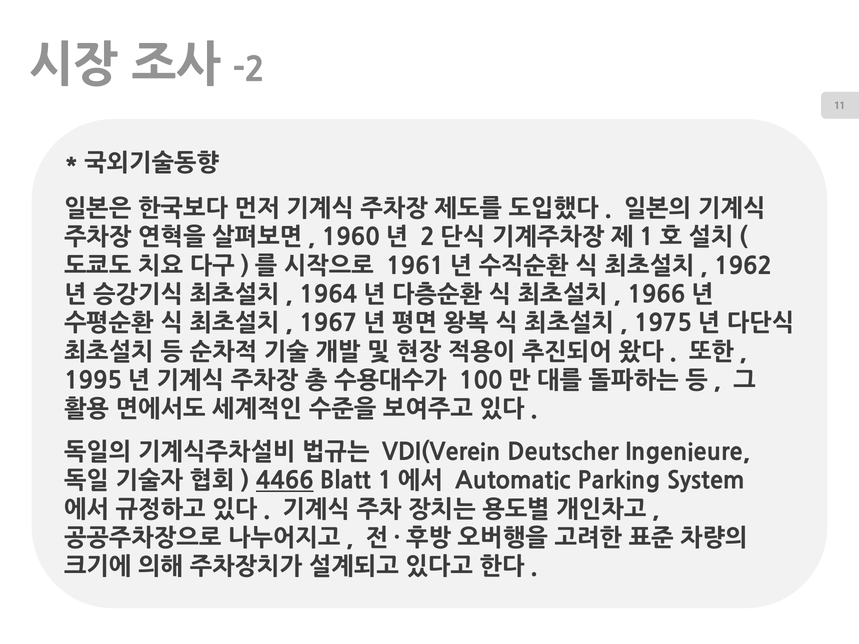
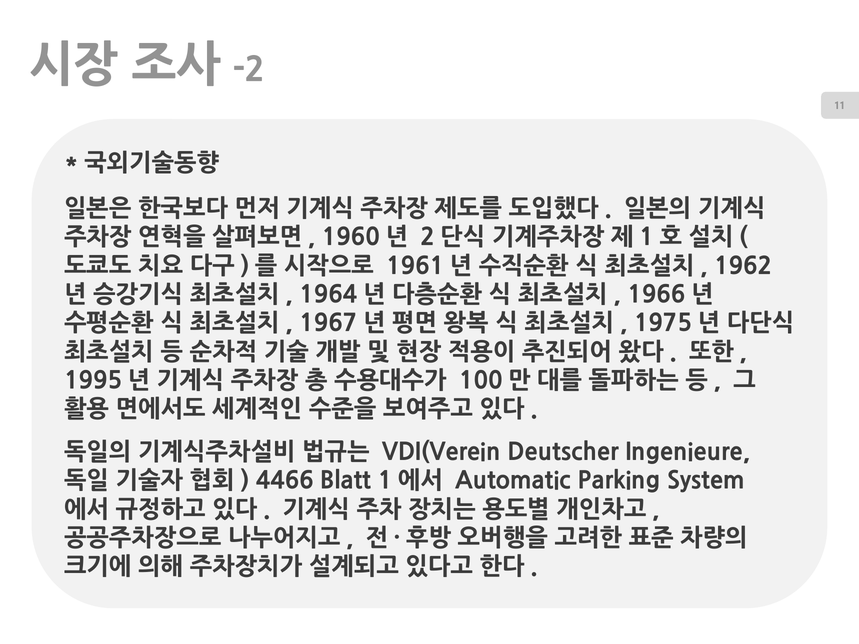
4466 underline: present -> none (285, 481)
